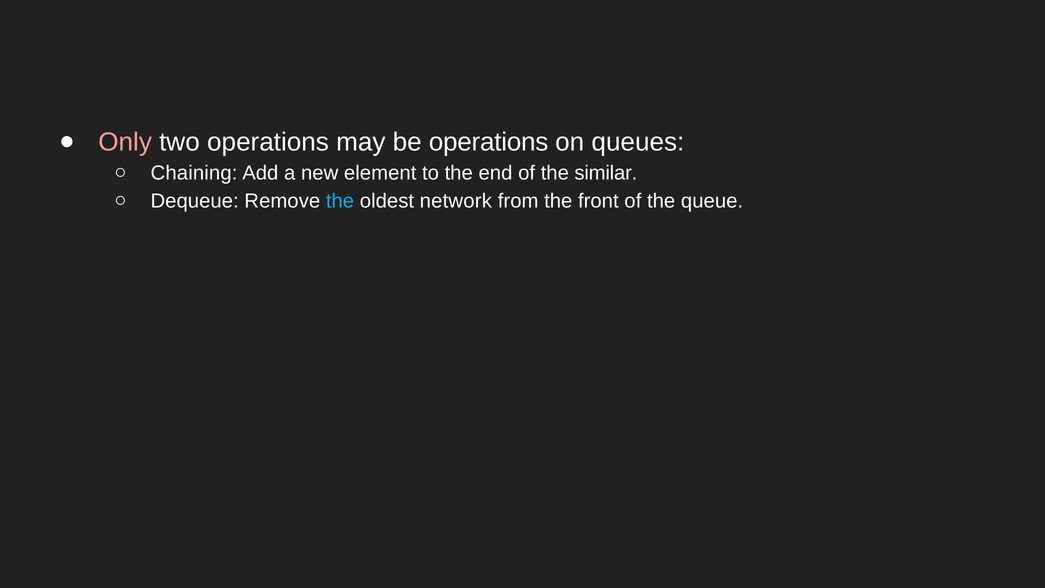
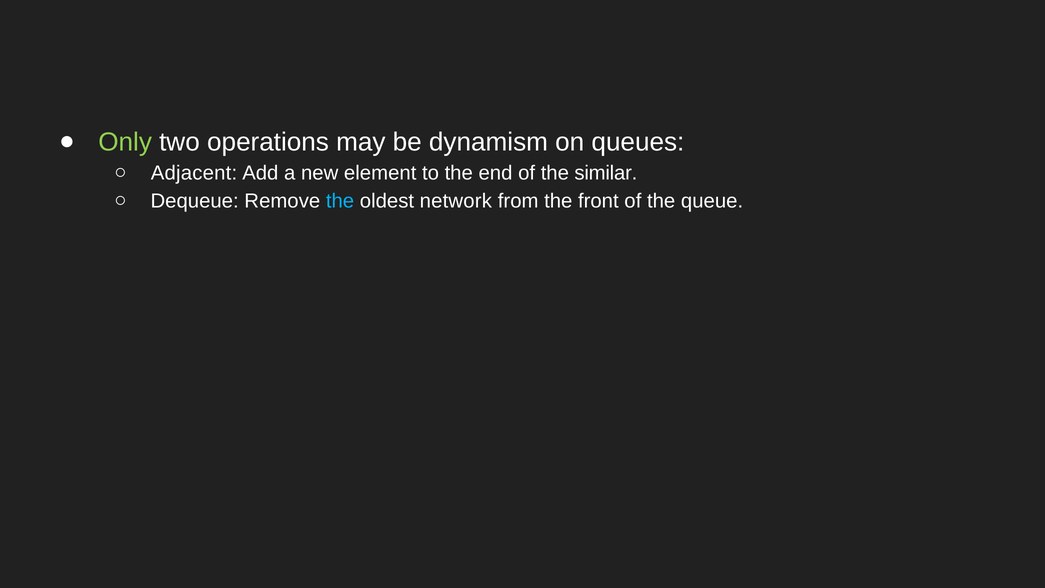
Only colour: pink -> light green (125, 142)
be operations: operations -> dynamism (488, 142)
Chaining: Chaining -> Adjacent (194, 173)
